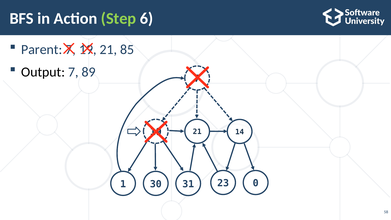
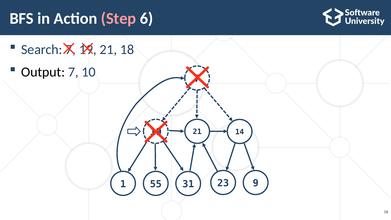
Step colour: light green -> pink (119, 19)
Parent: Parent -> Search (42, 50)
85: 85 -> 18 (127, 50)
89: 89 -> 10 (89, 72)
0: 0 -> 9 (256, 183)
30: 30 -> 55 (156, 184)
